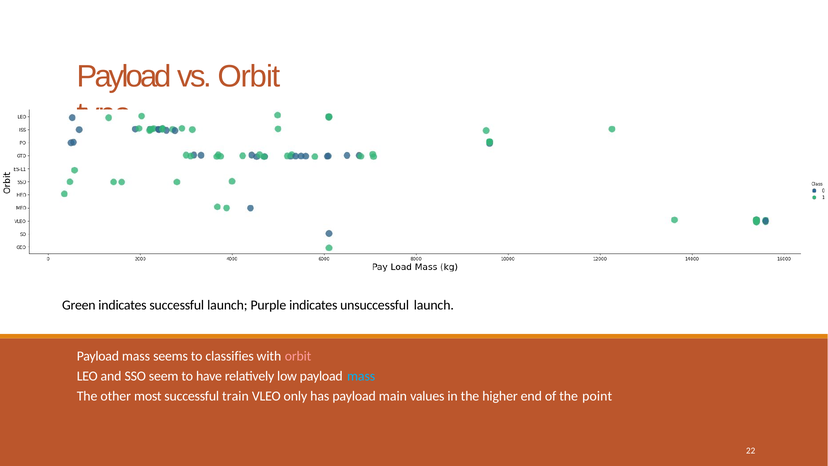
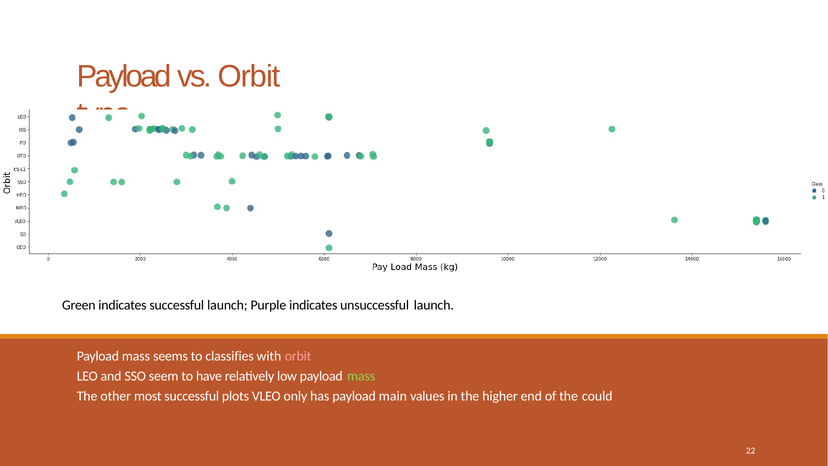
mass colour: light blue -> light green (361, 376)
train: train -> plots (236, 396)
point: point -> could (597, 396)
